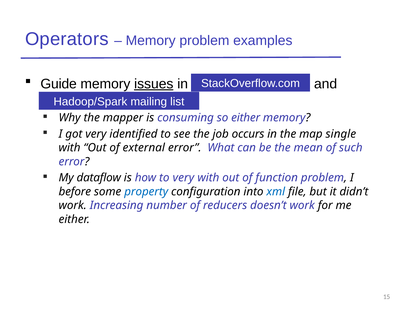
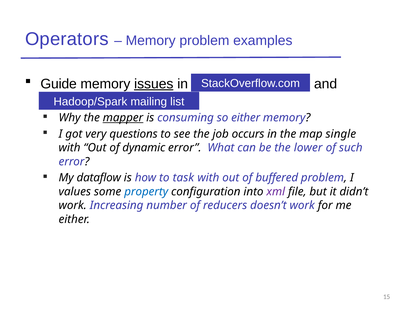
mapper underline: none -> present (123, 118)
identified: identified -> questions (134, 134)
external: external -> dynamic (144, 148)
mean: mean -> lower (308, 148)
to very: very -> task (183, 178)
function: function -> buffered (277, 178)
before: before -> values (75, 192)
xml colour: blue -> purple (276, 192)
